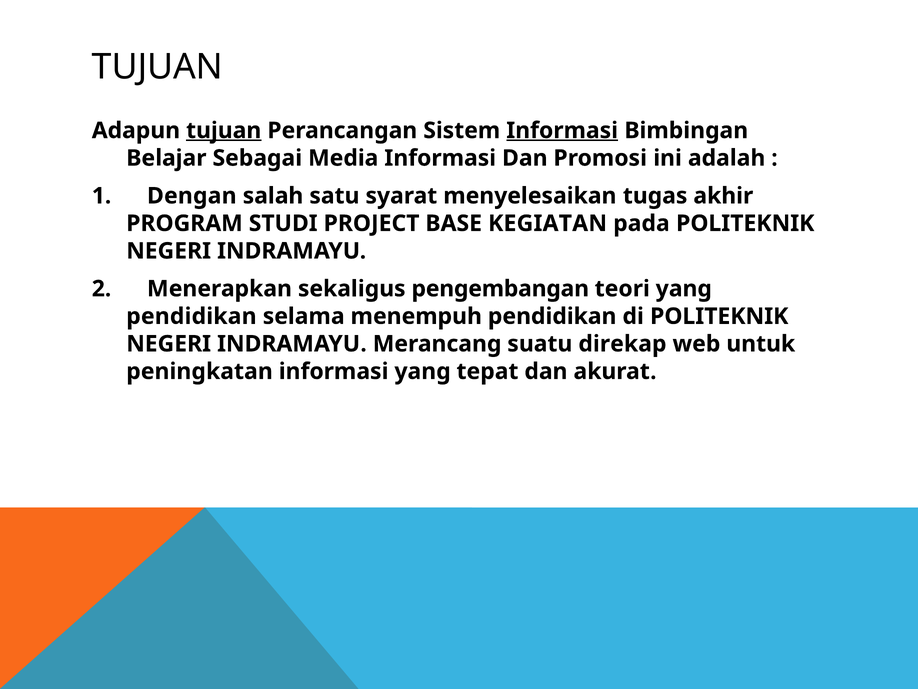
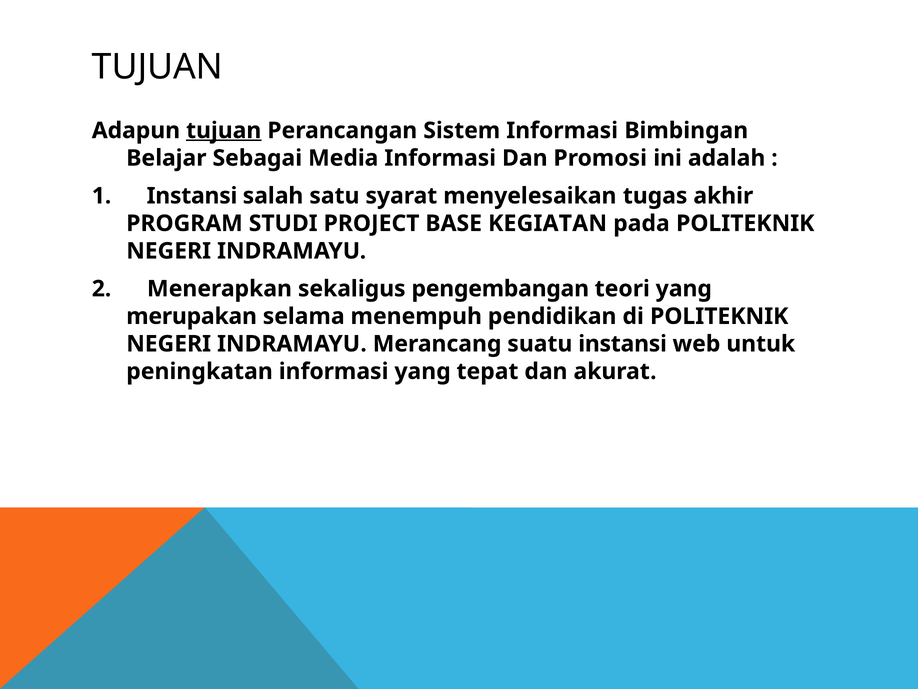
Informasi underline: present -> none (562, 130)
1 Dengan: Dengan -> Instansi (192, 196)
pendidikan: pendidikan -> merupakan (192, 316)
suatu direkap: direkap -> instansi (623, 344)
